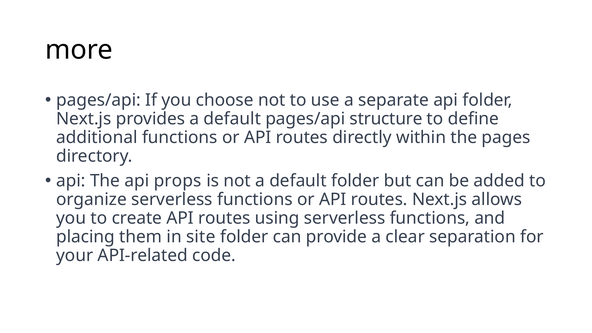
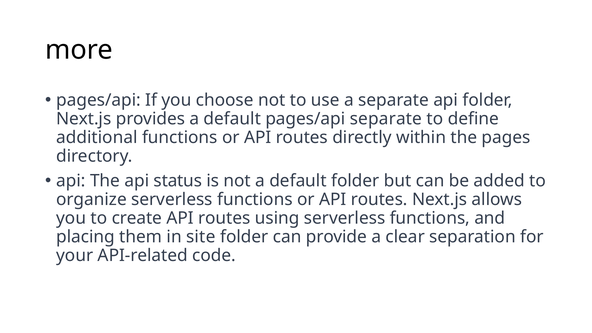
pages/api structure: structure -> separate (386, 119)
props: props -> status (178, 181)
